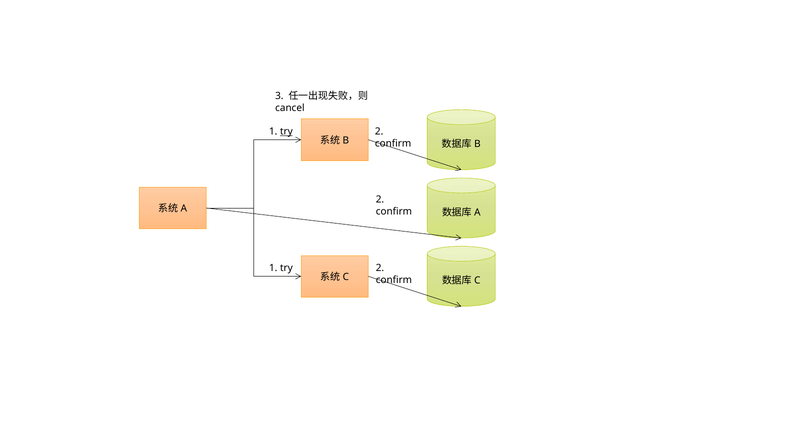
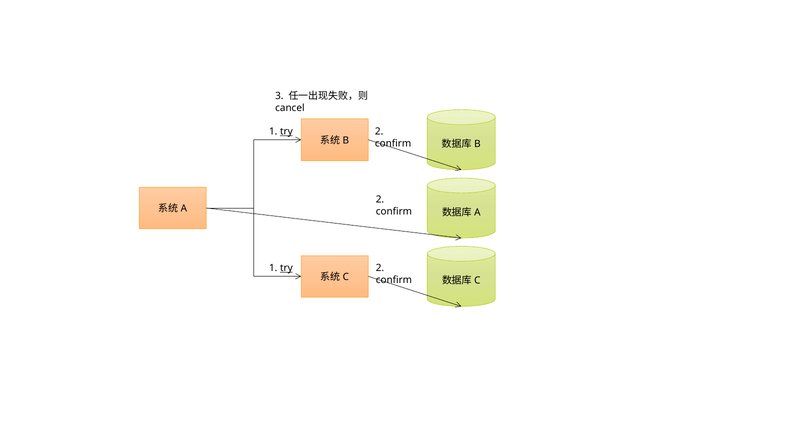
try underline: none -> present (286, 268)
